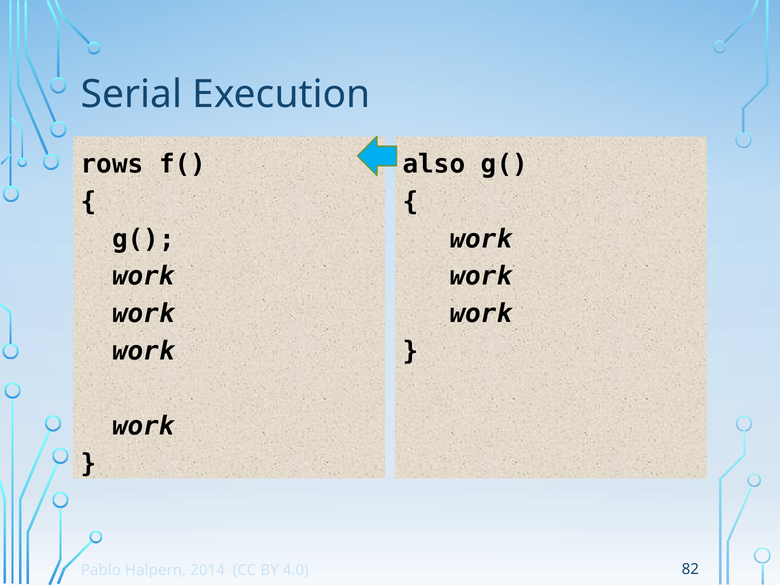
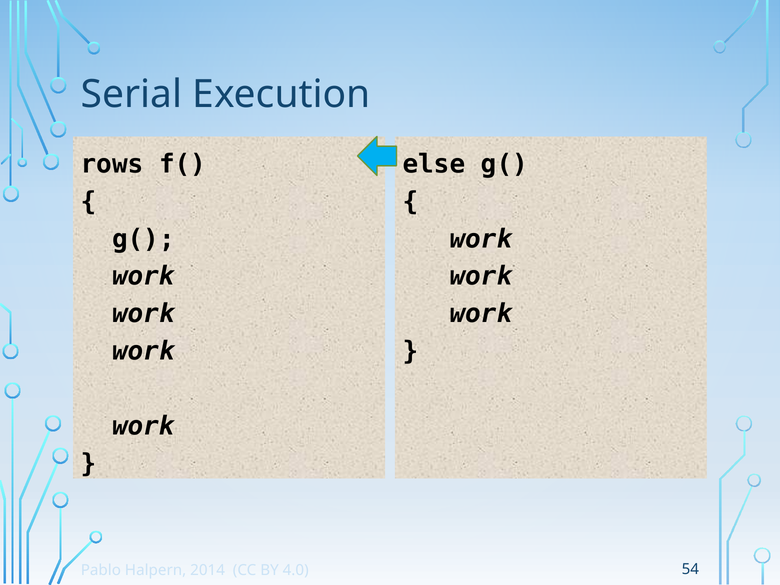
also: also -> else (434, 164)
82: 82 -> 54 (690, 569)
